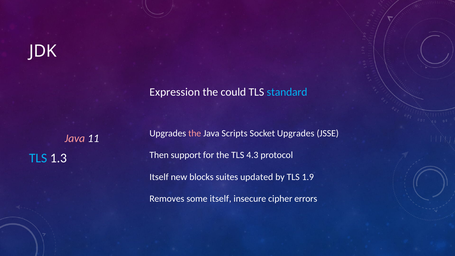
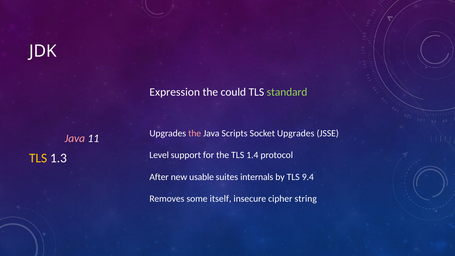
standard colour: light blue -> light green (287, 92)
Then: Then -> Level (159, 155)
4.3: 4.3 -> 1.4 (252, 155)
TLS colour: light blue -> yellow (38, 158)
Itself: Itself -> After (159, 177)
blocks: blocks -> usable (202, 177)
updated: updated -> internals (257, 177)
1.9: 1.9 -> 9.4 (308, 177)
errors: errors -> string (306, 199)
